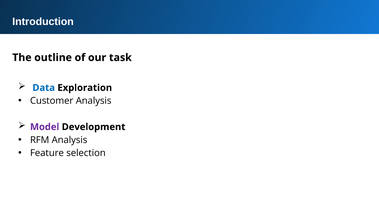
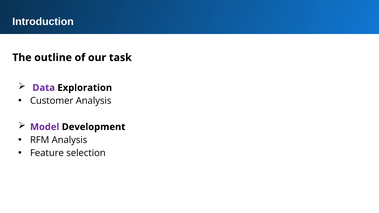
Data colour: blue -> purple (44, 88)
